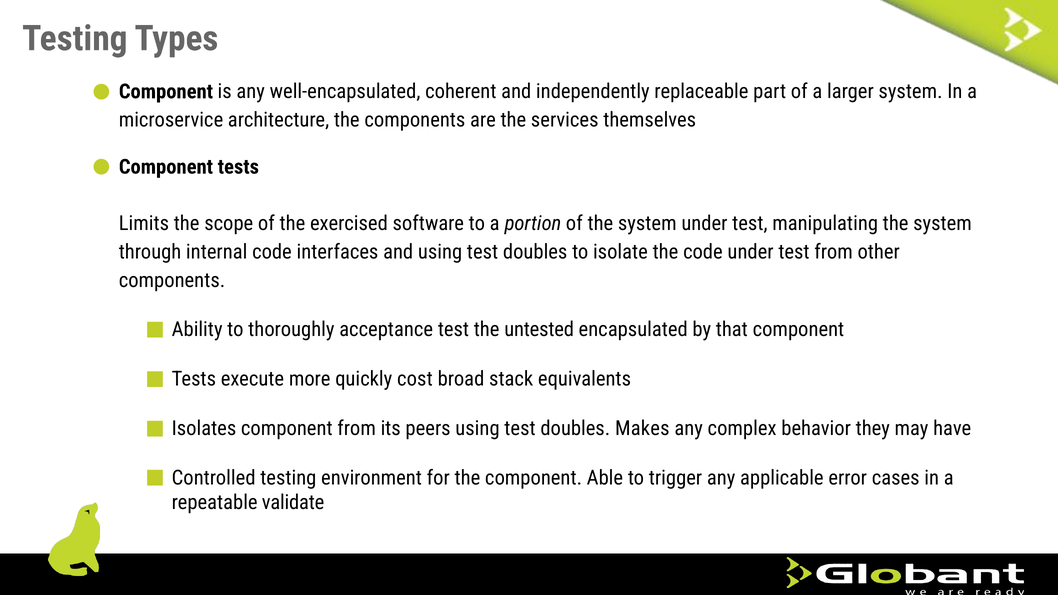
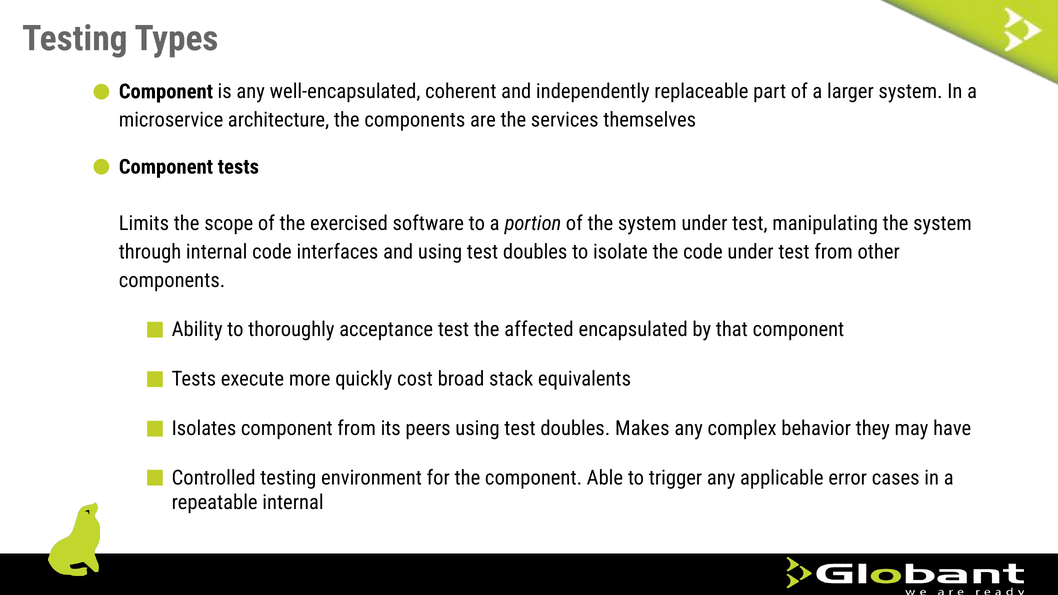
untested: untested -> affected (539, 330)
repeatable validate: validate -> internal (293, 503)
